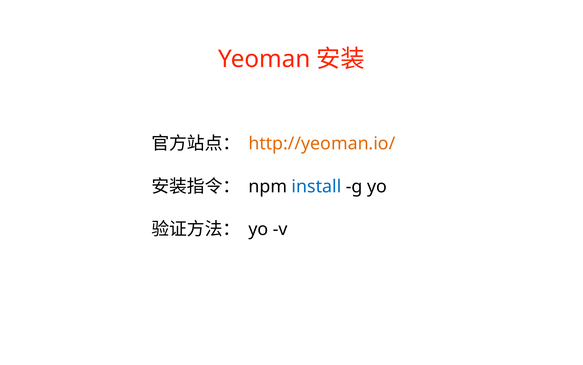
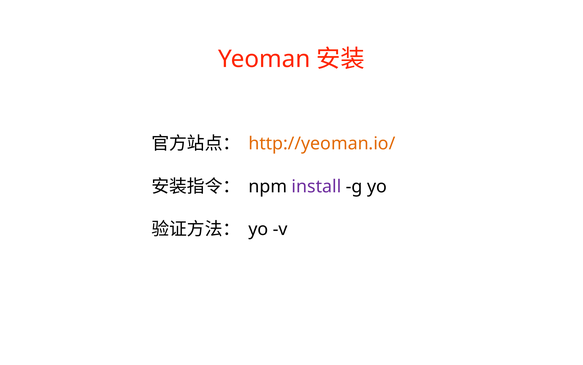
install colour: blue -> purple (316, 186)
